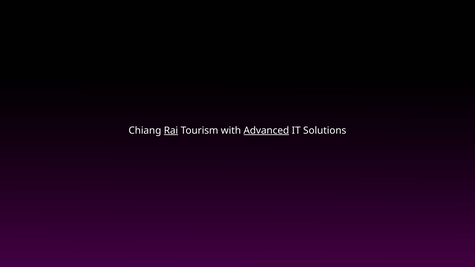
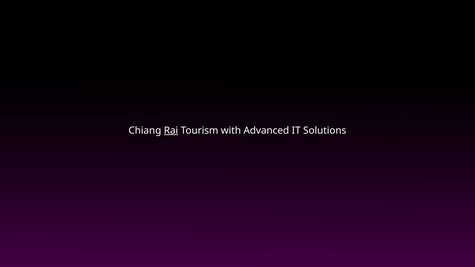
Advanced underline: present -> none (266, 131)
